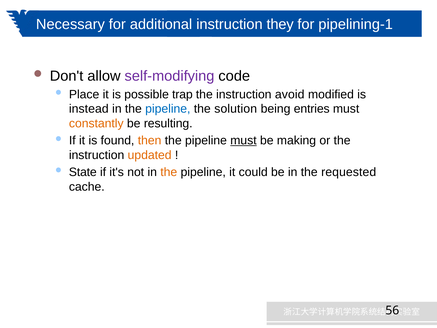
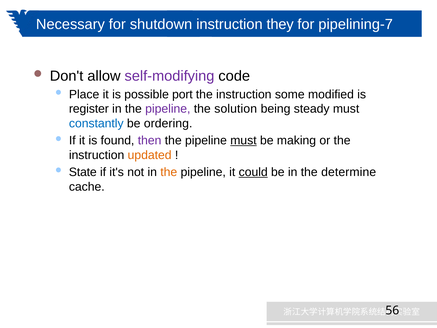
additional: additional -> shutdown (161, 24)
pipelining-1: pipelining-1 -> pipelining-7 (356, 24)
trap: trap -> port (182, 94)
avoid: avoid -> some (290, 94)
instead: instead -> register (89, 109)
pipeline colour: blue -> purple (168, 109)
entries: entries -> steady (312, 109)
constantly colour: orange -> blue (96, 123)
resulting: resulting -> ordering (168, 123)
then colour: orange -> purple (150, 140)
could underline: none -> present (253, 172)
requested: requested -> determine (349, 172)
